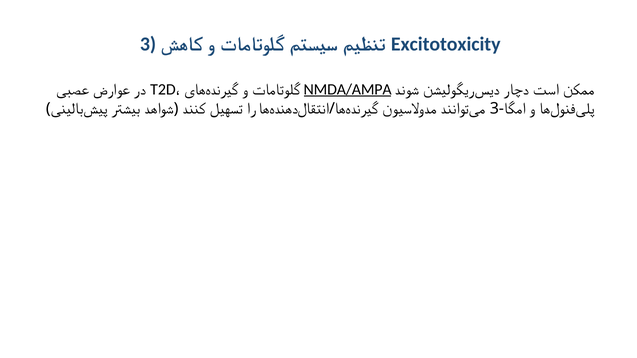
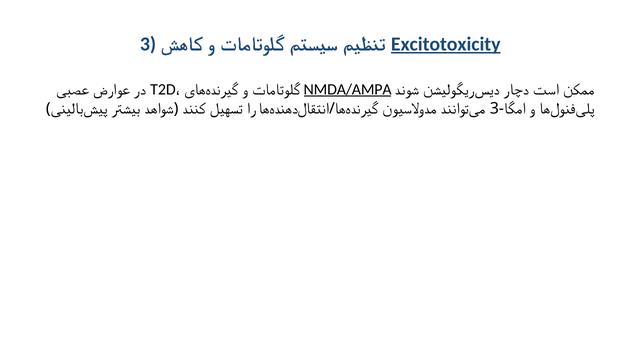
Excitotoxicity underline: none -> present (446, 44)
